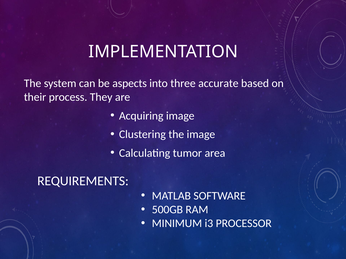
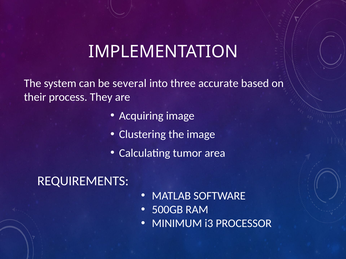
aspects: aspects -> several (129, 84)
